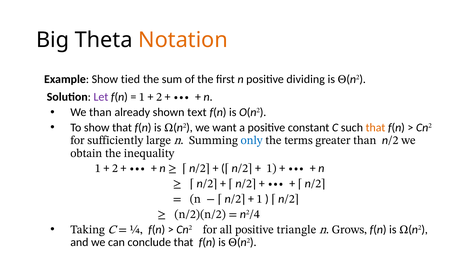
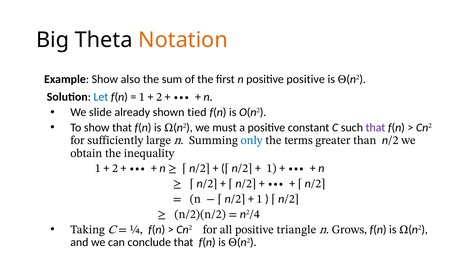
tied: tied -> also (130, 79)
positive dividing: dividing -> positive (306, 79)
Let colour: purple -> blue (101, 97)
We than: than -> slide (100, 112)
text: text -> tied (197, 112)
want: want -> must (224, 127)
that colour: orange -> purple (375, 127)
